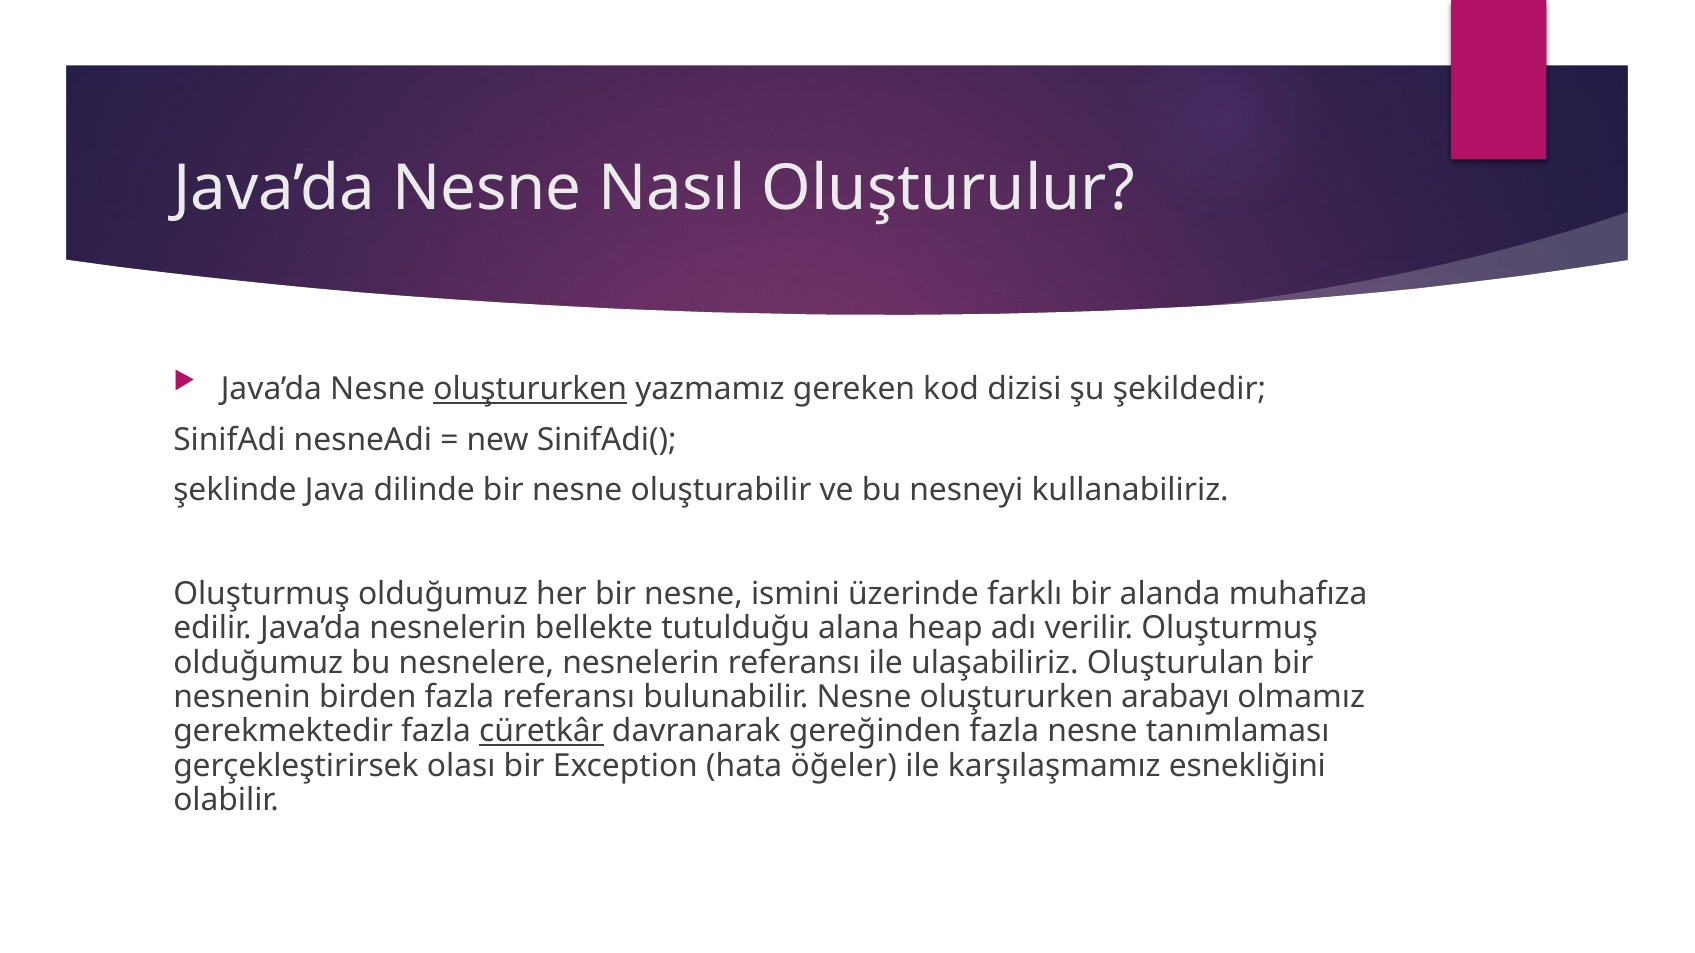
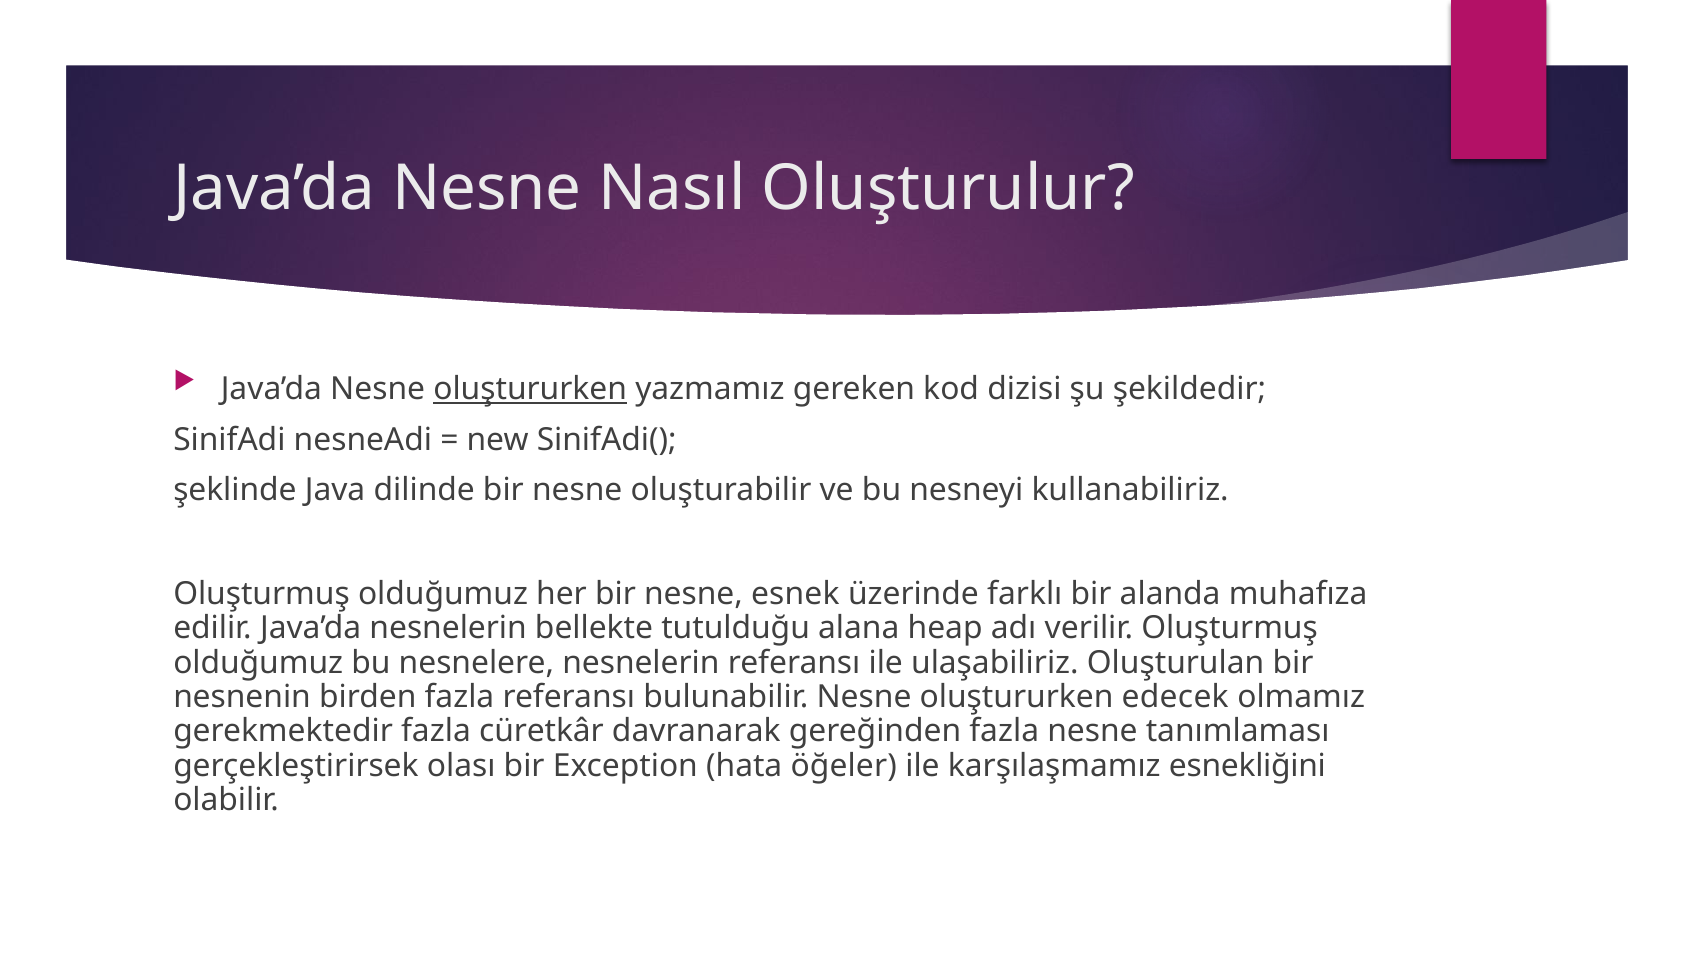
ismini: ismini -> esnek (795, 594)
arabayı: arabayı -> edecek (1175, 697)
cüretkâr underline: present -> none (541, 732)
